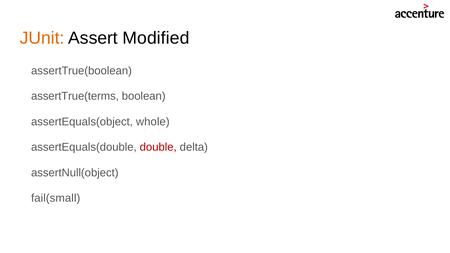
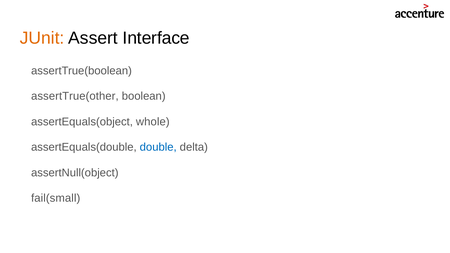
Modified: Modified -> Interface (156, 38)
assertTrue(terms: assertTrue(terms -> assertTrue(other (75, 96)
double colour: red -> blue (158, 147)
